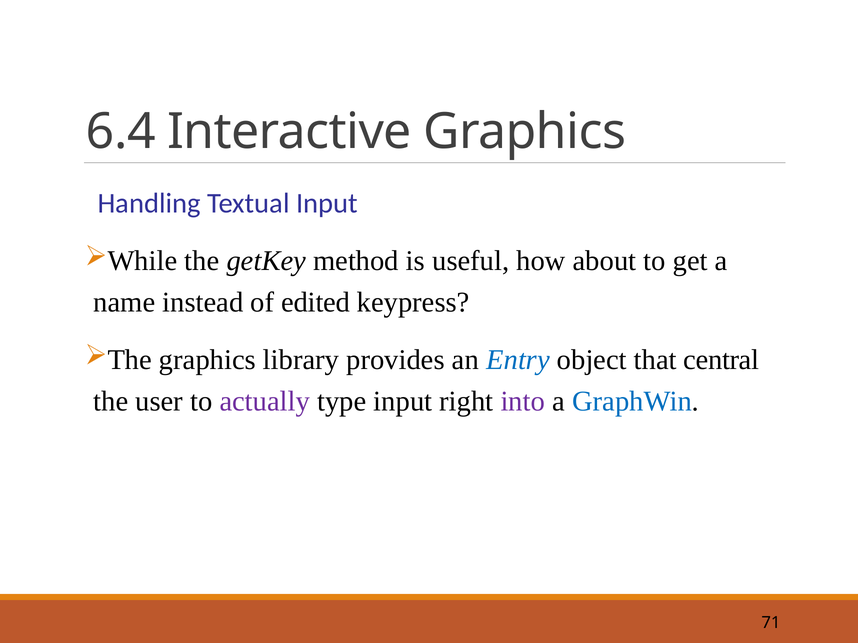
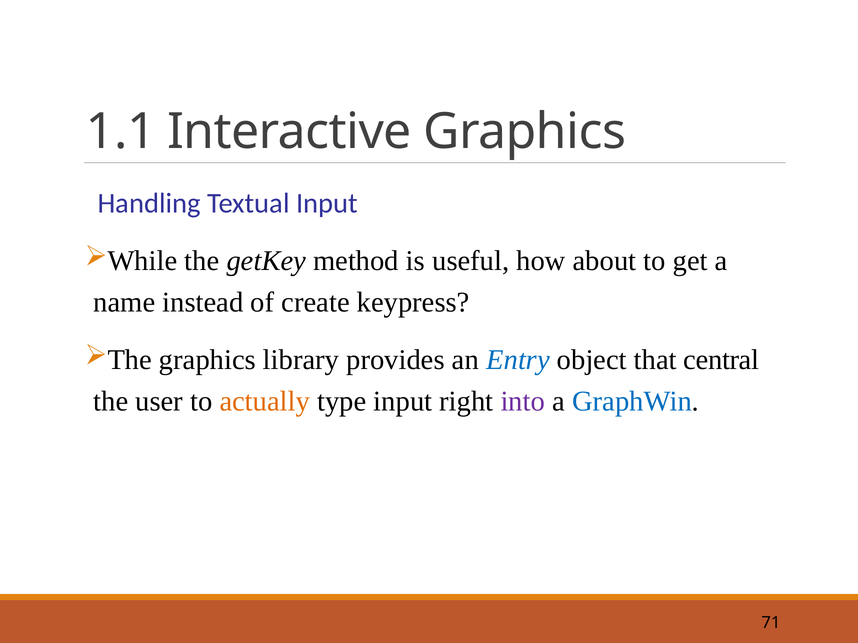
6.4: 6.4 -> 1.1 (121, 132)
edited: edited -> create (316, 302)
actually colour: purple -> orange (265, 401)
